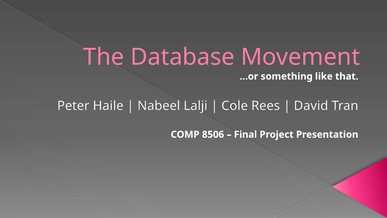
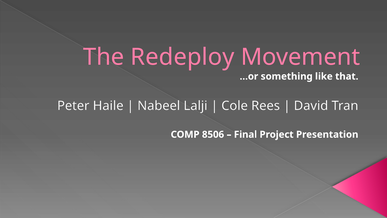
Database: Database -> Redeploy (182, 57)
